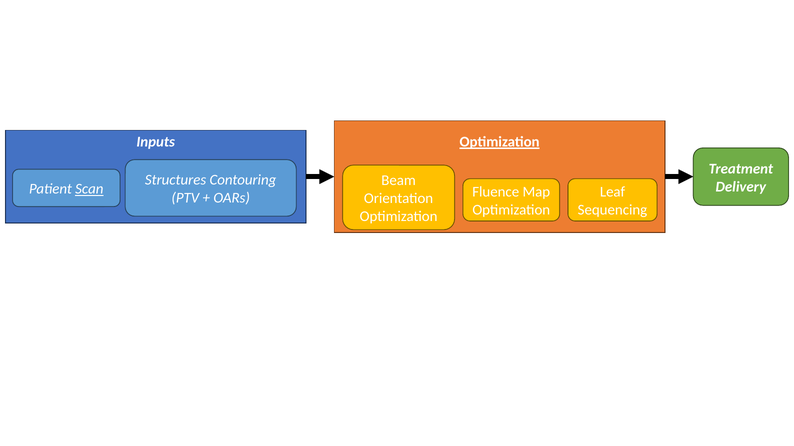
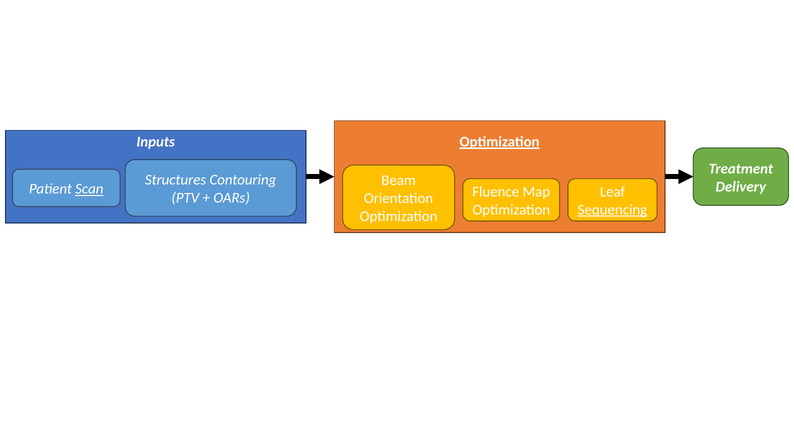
Sequencing underline: none -> present (612, 210)
